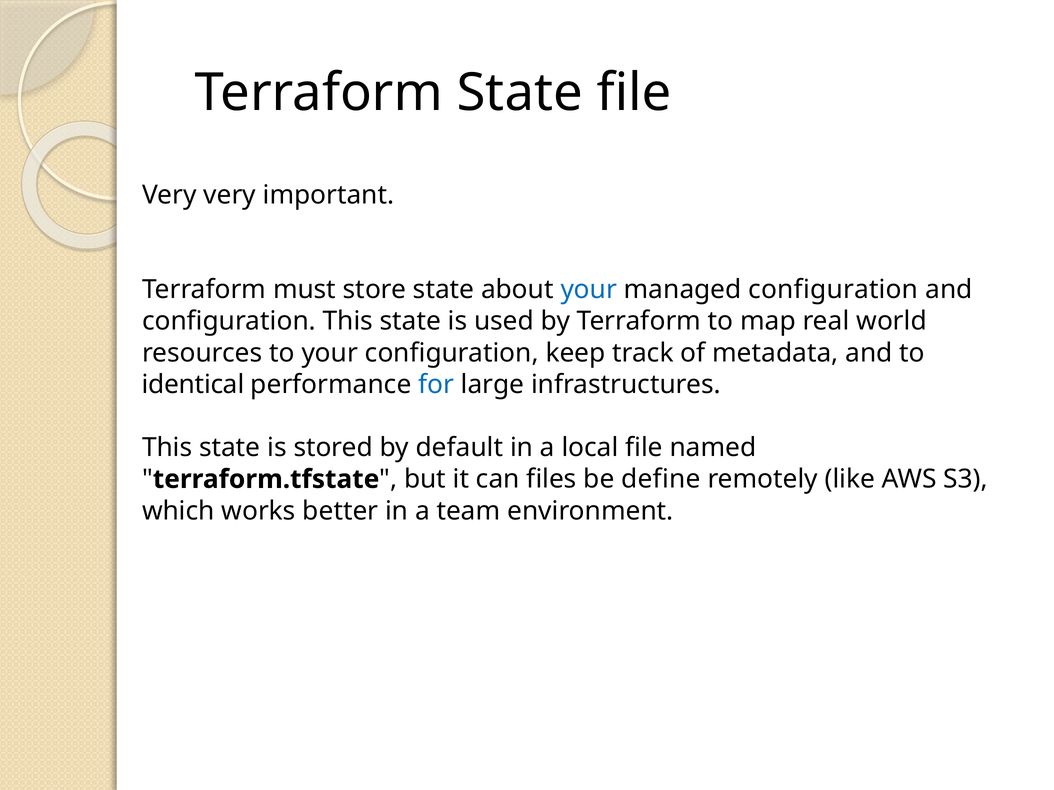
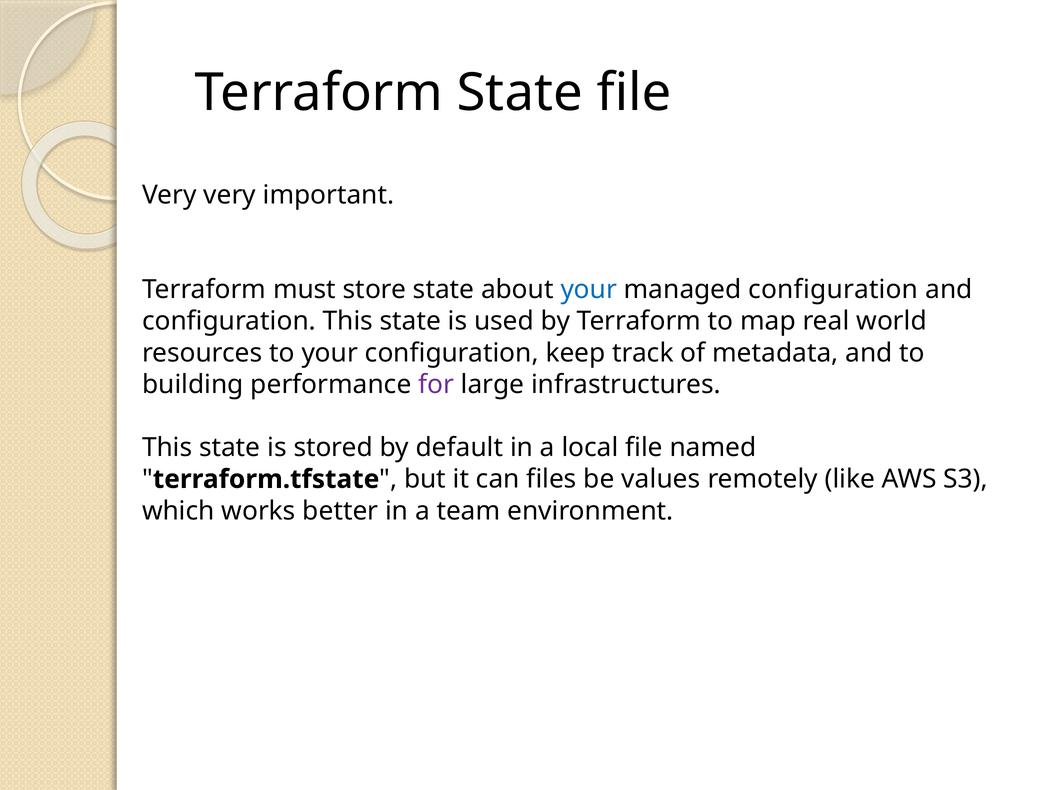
identical: identical -> building (193, 385)
for colour: blue -> purple (436, 385)
define: define -> values (661, 480)
